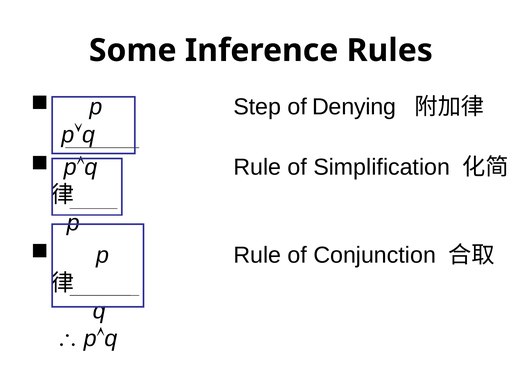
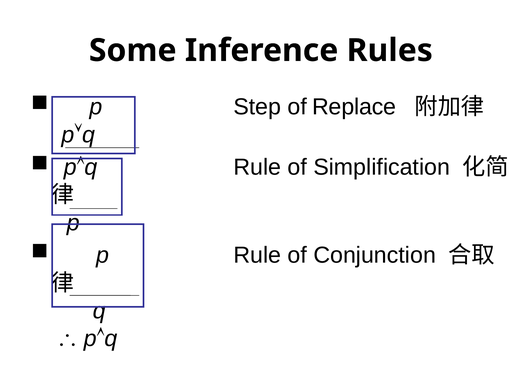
Denying: Denying -> Replace (354, 107)
